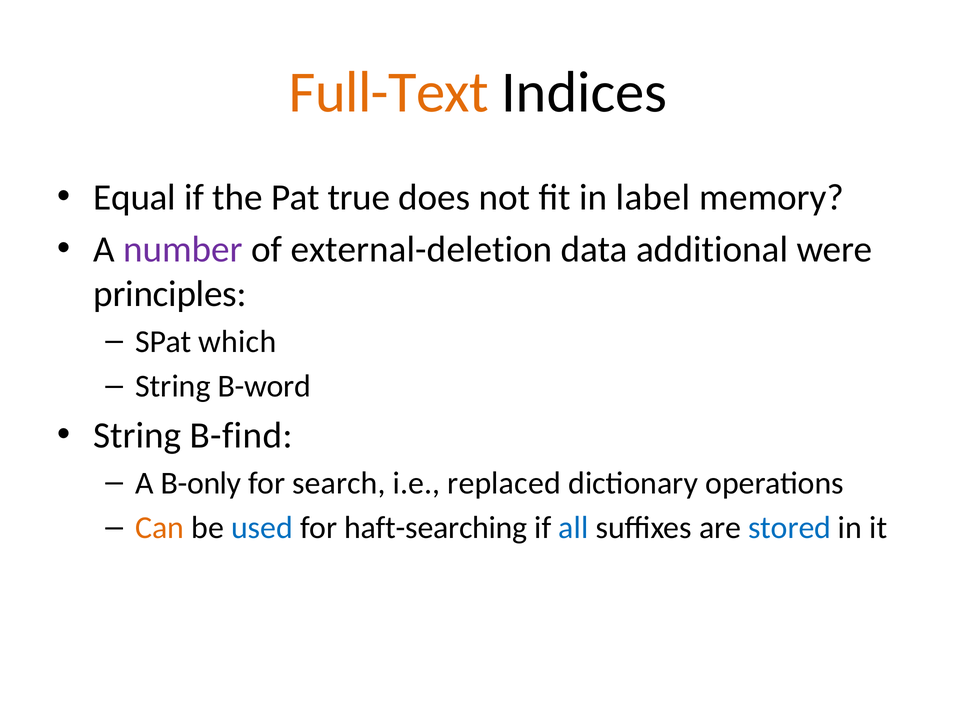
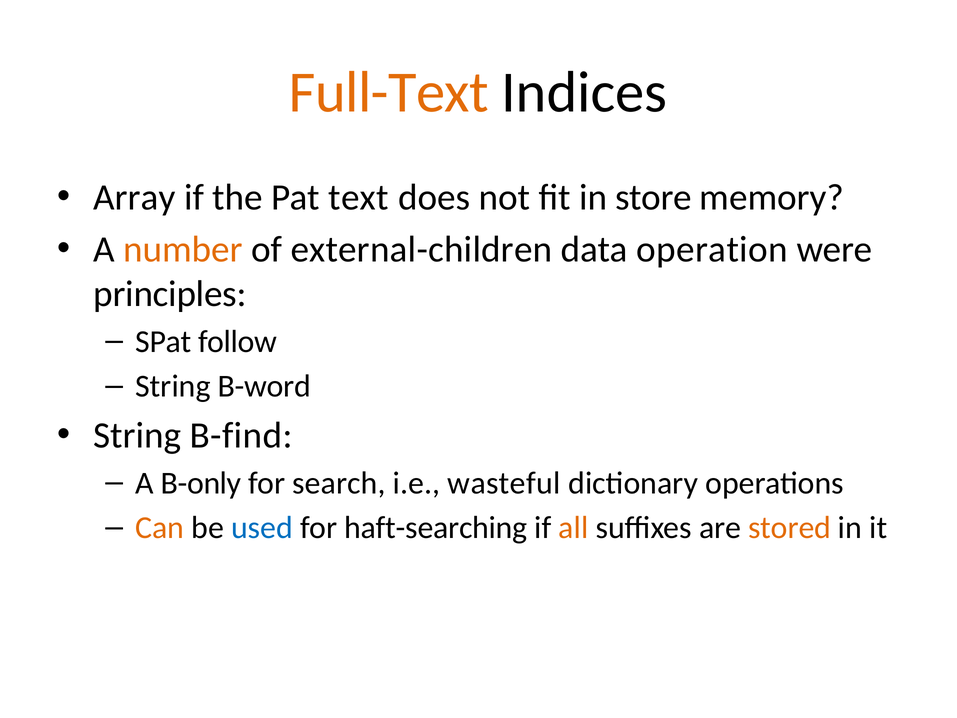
Equal: Equal -> Array (135, 197)
true: true -> text (359, 197)
label: label -> store (653, 197)
number colour: purple -> orange (183, 249)
external-deletion: external-deletion -> external-children (421, 249)
additional: additional -> operation (712, 249)
which: which -> follow (238, 342)
replaced: replaced -> wasteful (504, 483)
all colour: blue -> orange (573, 528)
stored colour: blue -> orange (790, 528)
